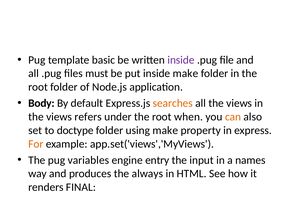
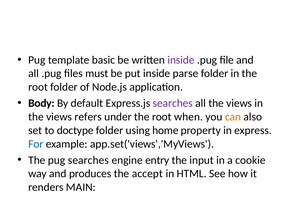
inside make: make -> parse (186, 74)
searches colour: orange -> purple (173, 103)
using make: make -> home (165, 130)
For colour: orange -> blue (36, 144)
pug variables: variables -> searches (88, 160)
names: names -> cookie (250, 160)
always: always -> accept (147, 174)
FINAL: FINAL -> MAIN (81, 187)
